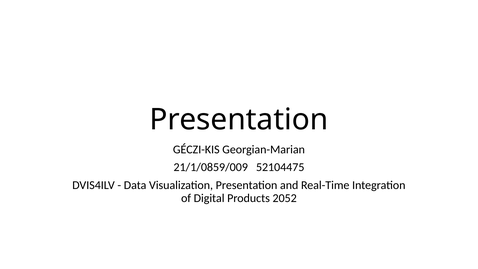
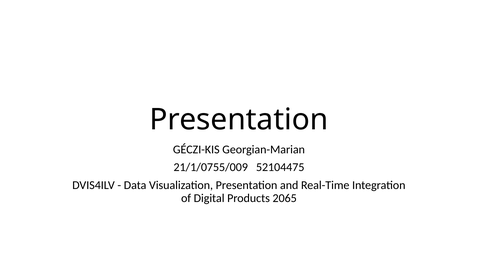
21/1/0859/009: 21/1/0859/009 -> 21/1/0755/009 (211, 167)
2052: 2052 -> 2065 (285, 198)
